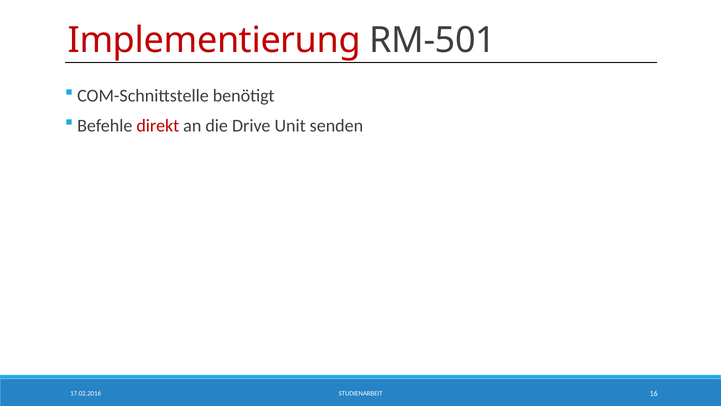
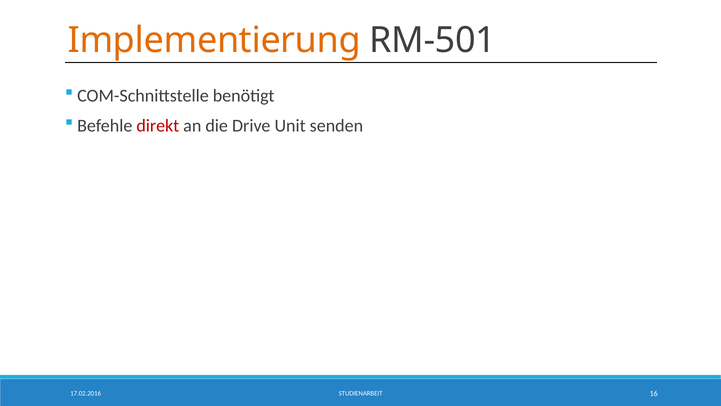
Implementierung colour: red -> orange (214, 40)
